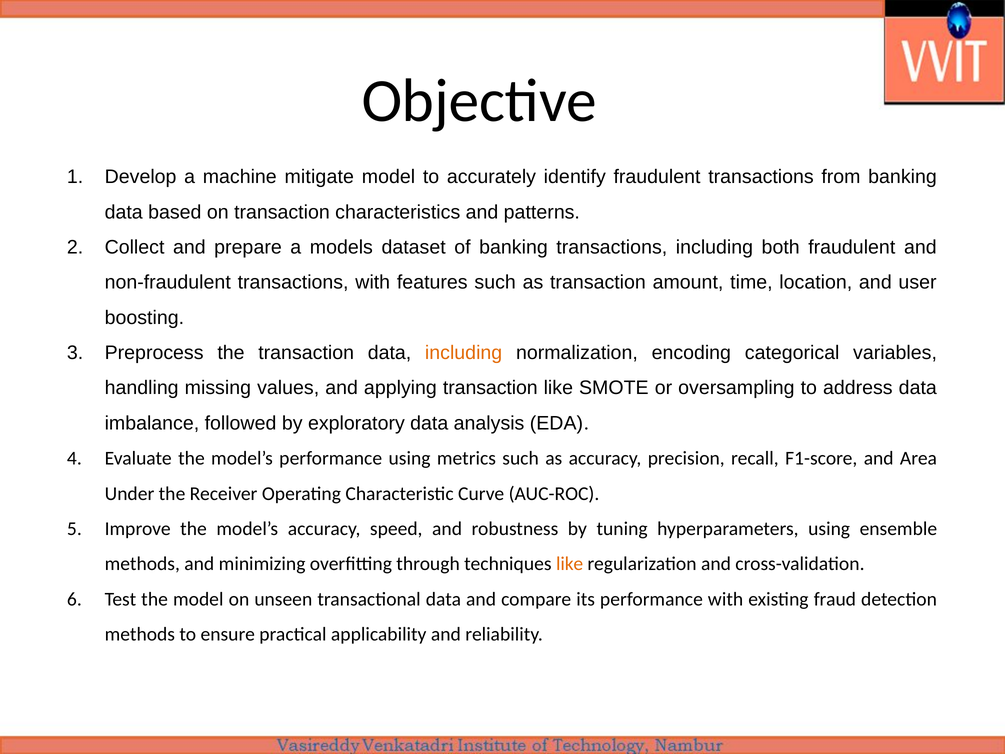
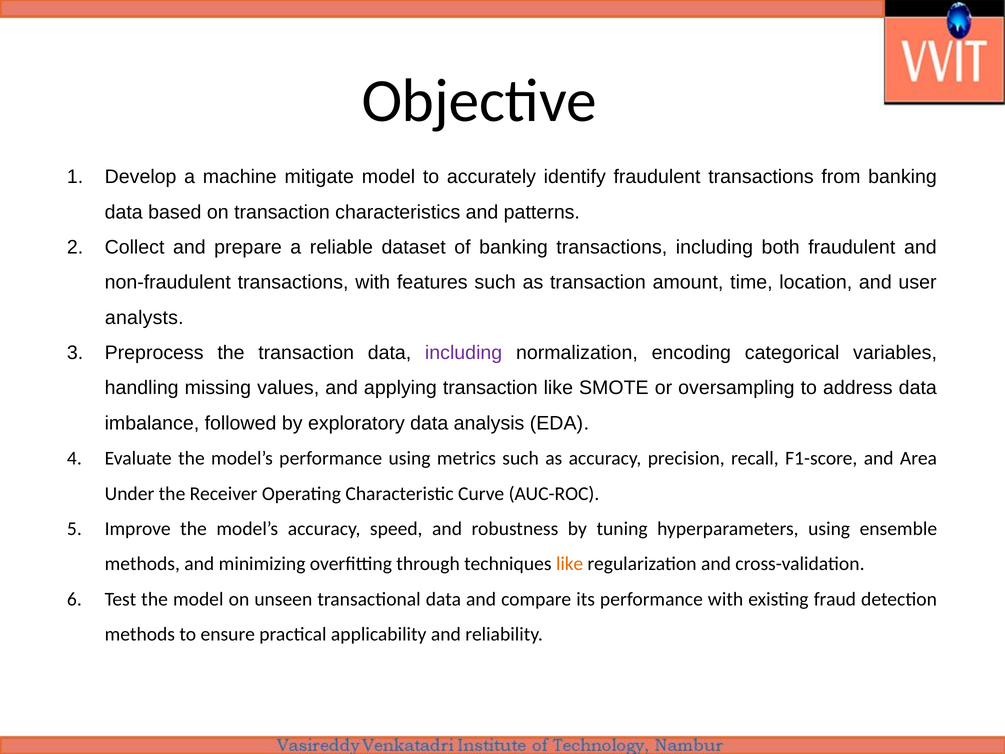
models: models -> reliable (341, 247)
boosting: boosting -> analysts (144, 318)
including colour: orange -> purple (464, 353)
